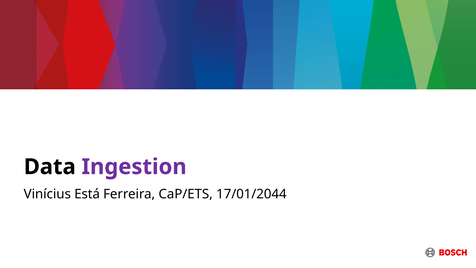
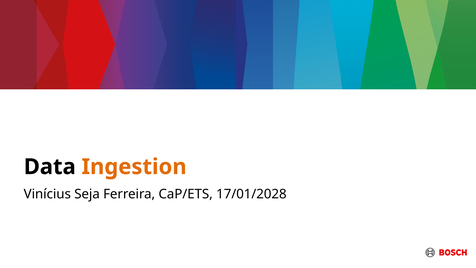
Ingestion colour: purple -> orange (134, 167)
Está: Está -> Seja (87, 194)
17/01/2044: 17/01/2044 -> 17/01/2028 (251, 194)
